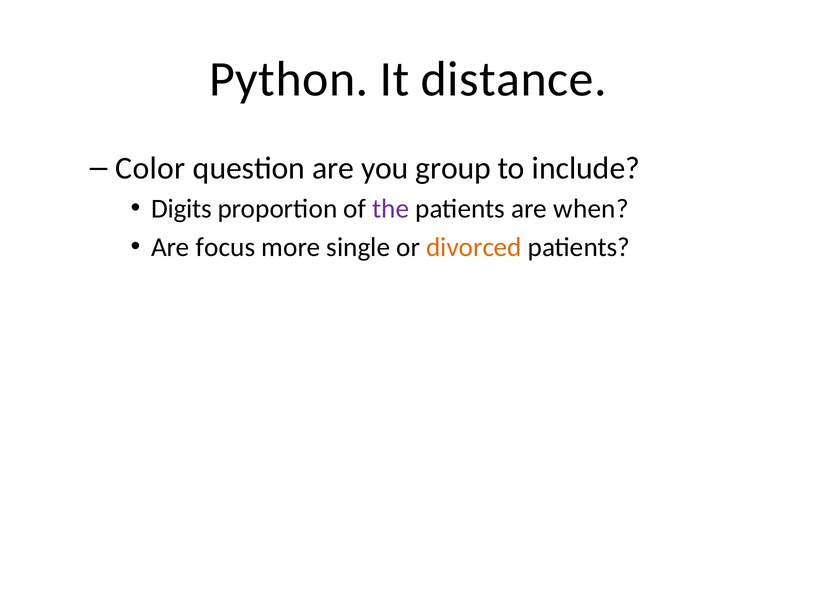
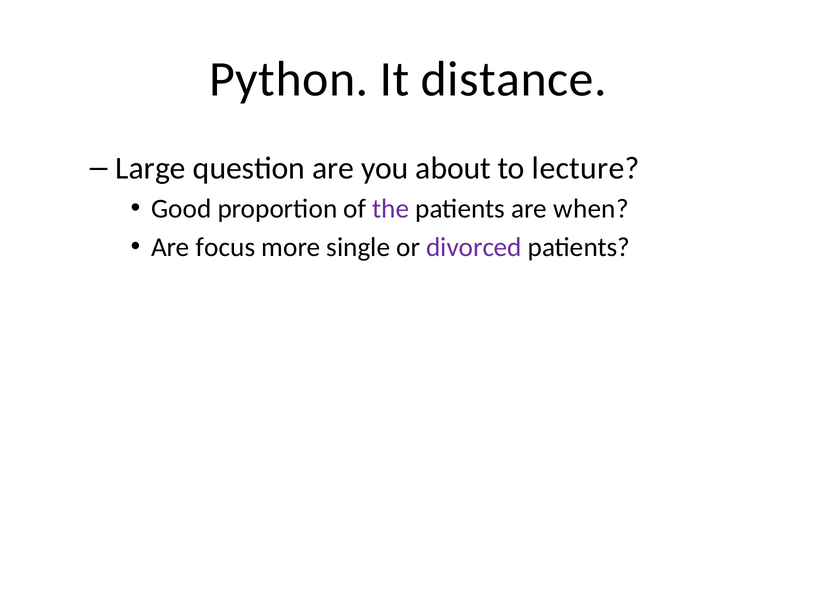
Color: Color -> Large (151, 168)
group: group -> about (453, 168)
include: include -> lecture (586, 168)
Digits: Digits -> Good (181, 209)
divorced colour: orange -> purple (474, 247)
